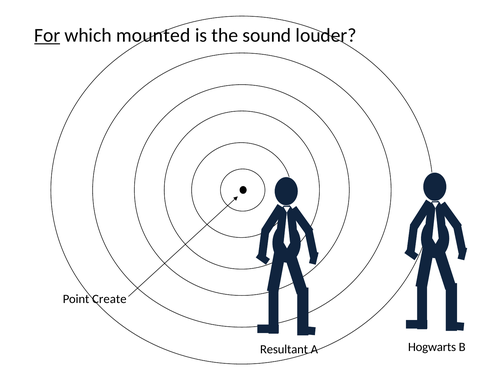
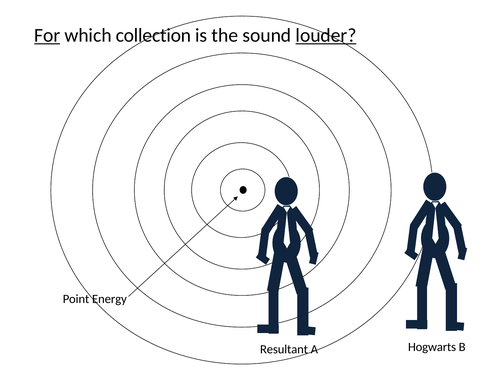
mounted: mounted -> collection (153, 35)
louder underline: none -> present (326, 35)
Create: Create -> Energy (109, 298)
